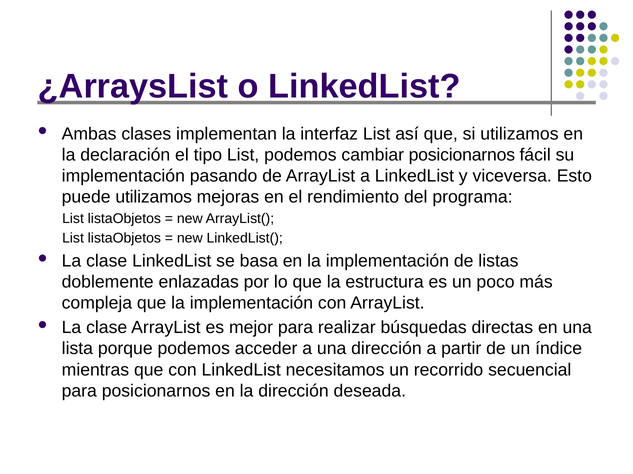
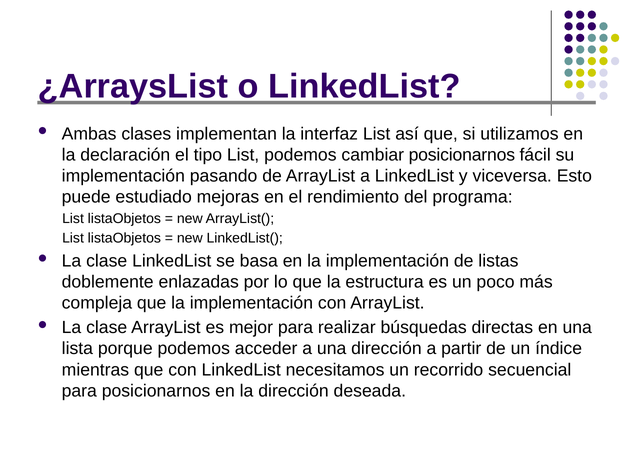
puede utilizamos: utilizamos -> estudiado (154, 197)
